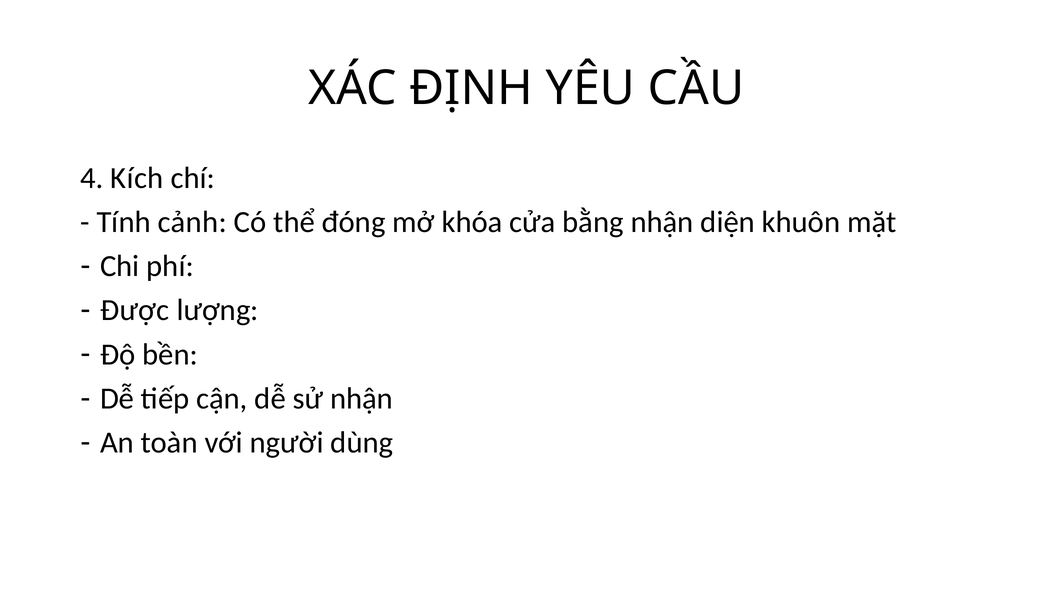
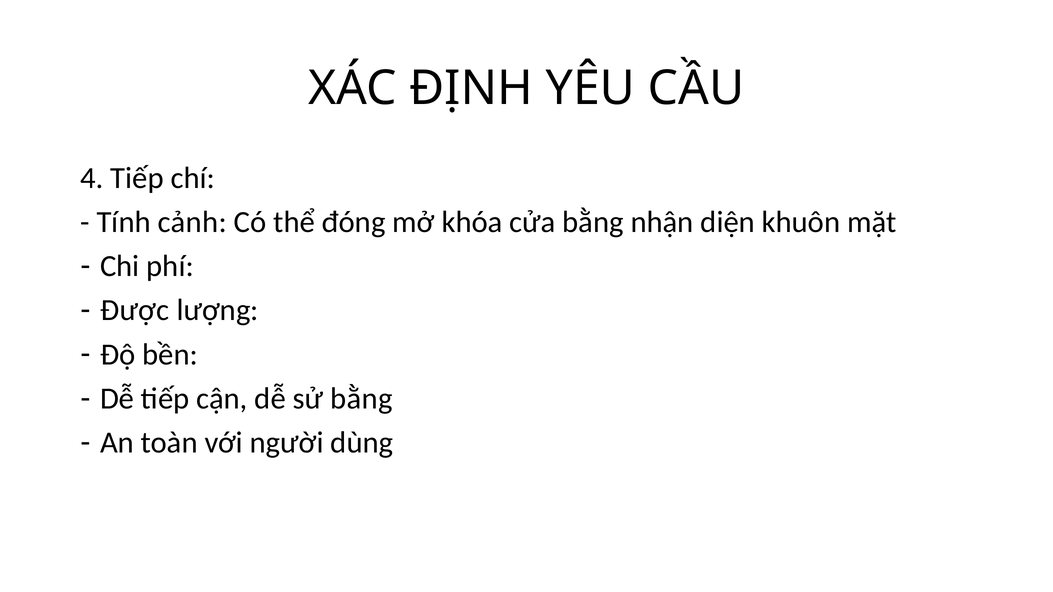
4 Kích: Kích -> Tiếp (137, 178)
sử nhận: nhận -> bằng (361, 399)
